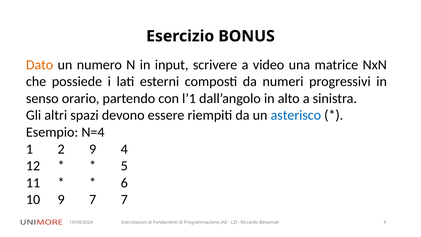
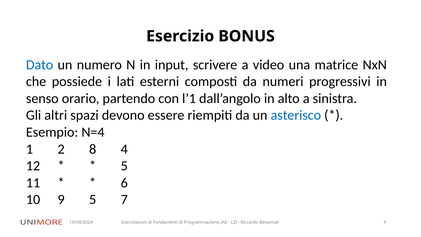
Dato colour: orange -> blue (40, 65)
2 9: 9 -> 8 (93, 149)
9 7: 7 -> 5 (93, 199)
